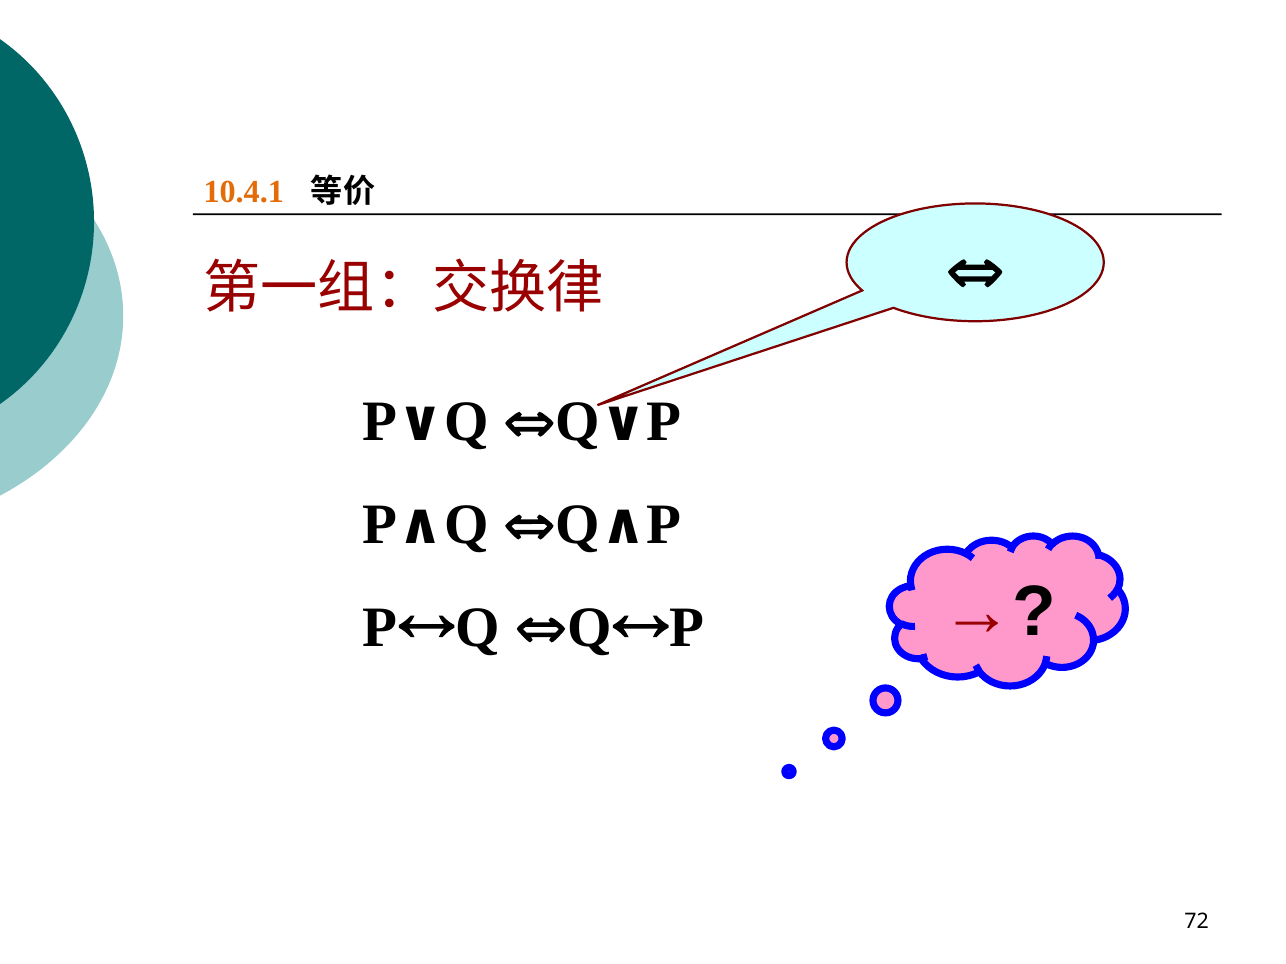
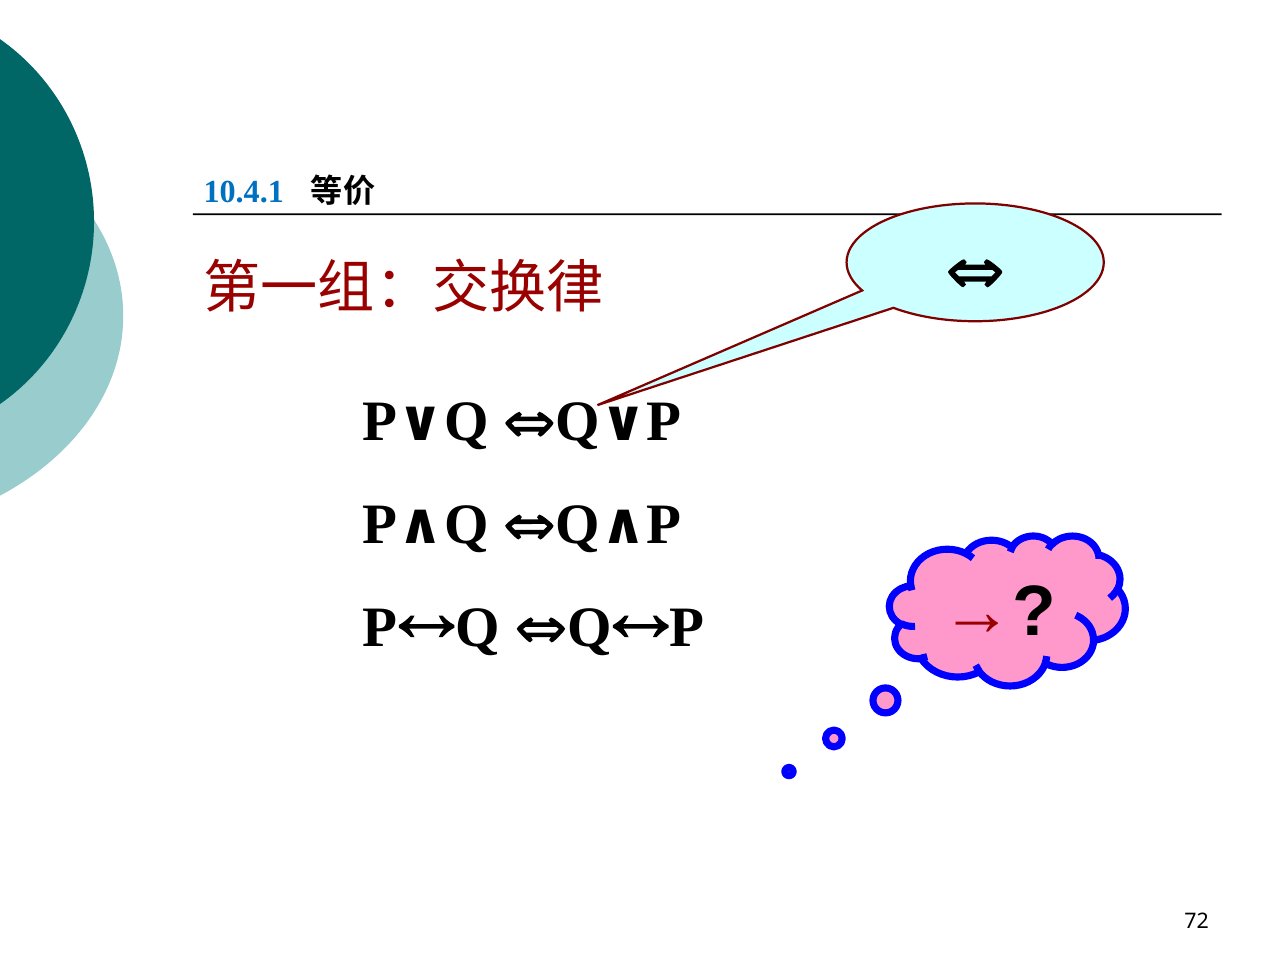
10.4.1 colour: orange -> blue (244, 192)
